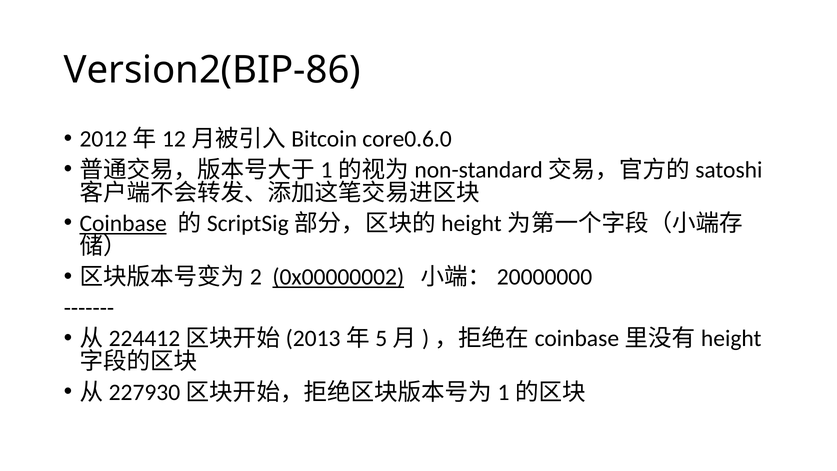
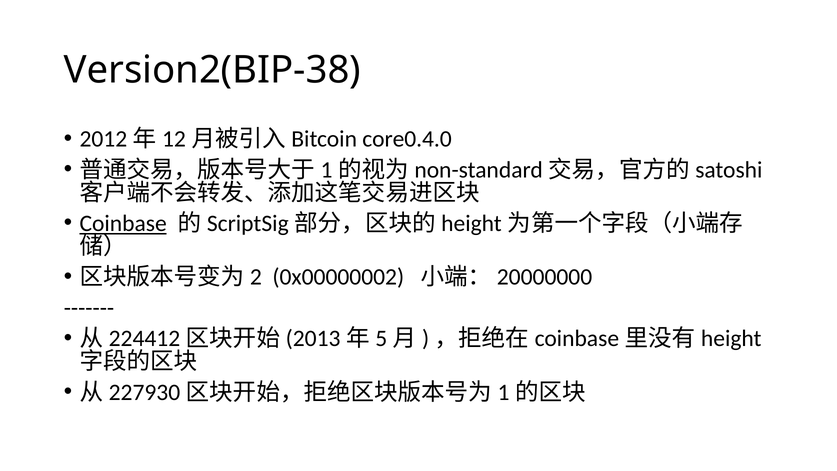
Version2(BIP-86: Version2(BIP-86 -> Version2(BIP-38 (212, 70)
core0.6.0: core0.6.0 -> core0.4.0 (407, 139)
0x00000002 underline: present -> none (338, 277)
